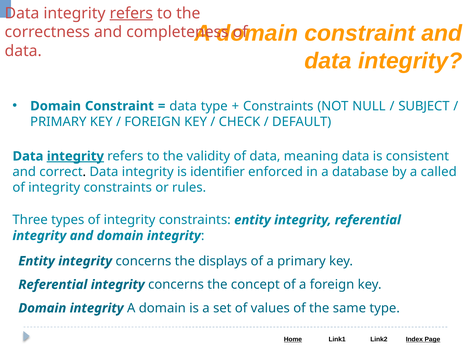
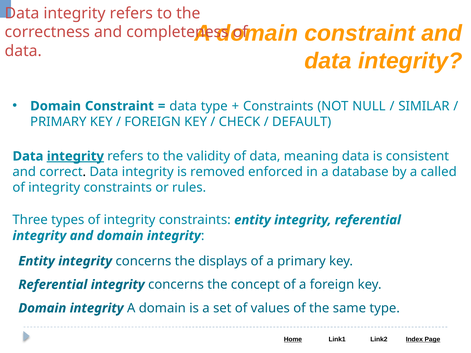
refers underline: present -> none (131, 13)
SUBJECT: SUBJECT -> SIMILAR (424, 106)
identifier: identifier -> removed (218, 172)
